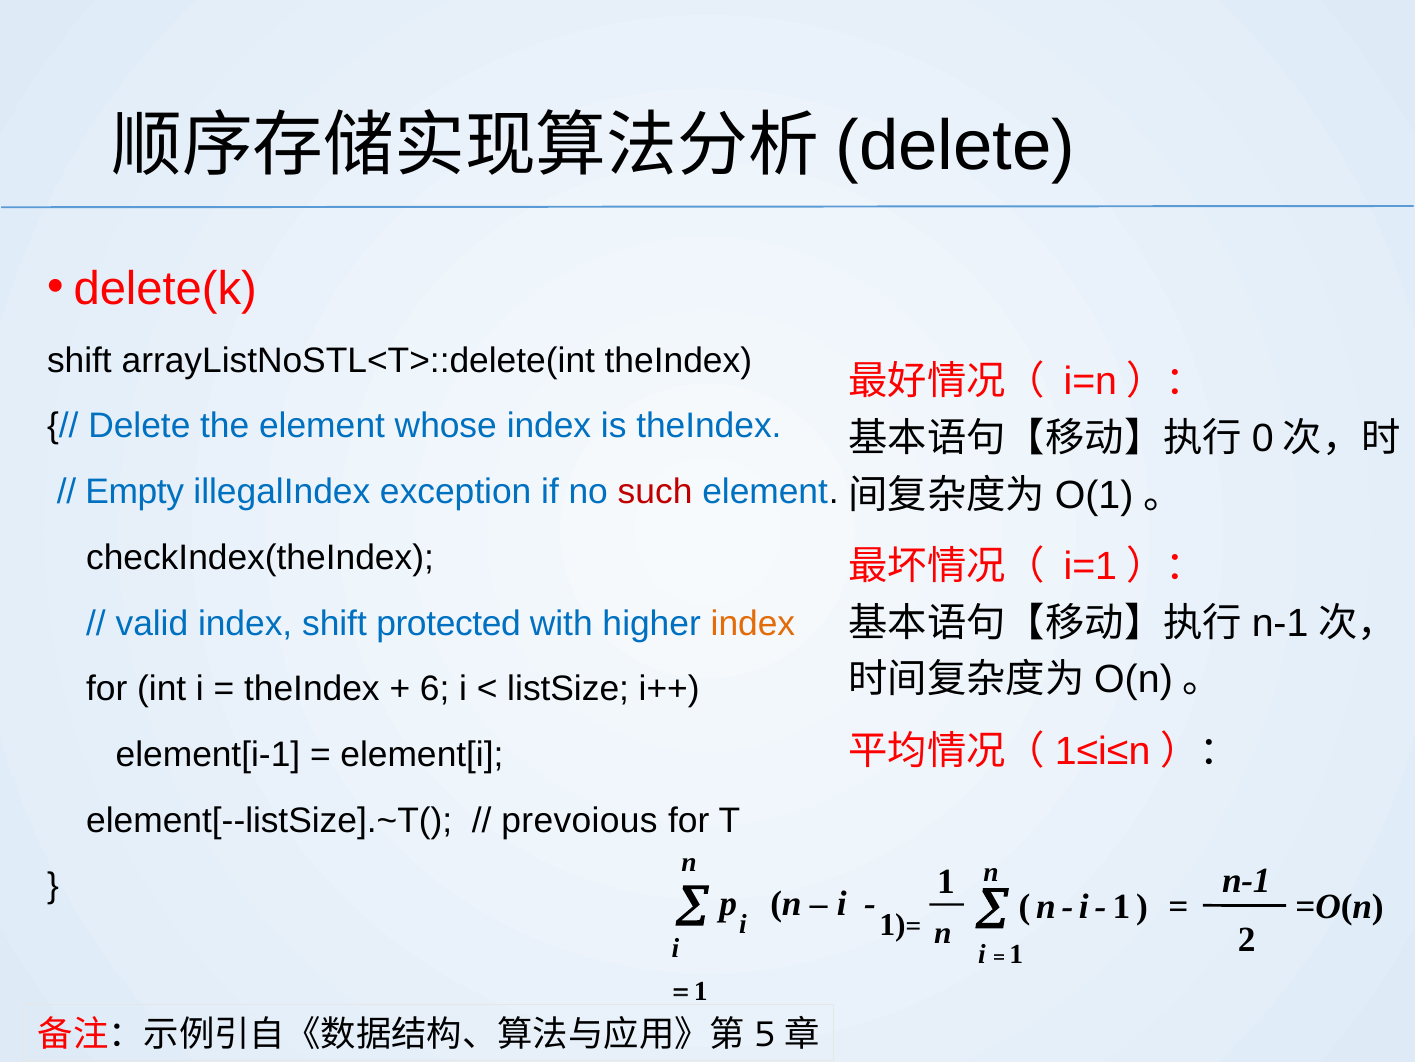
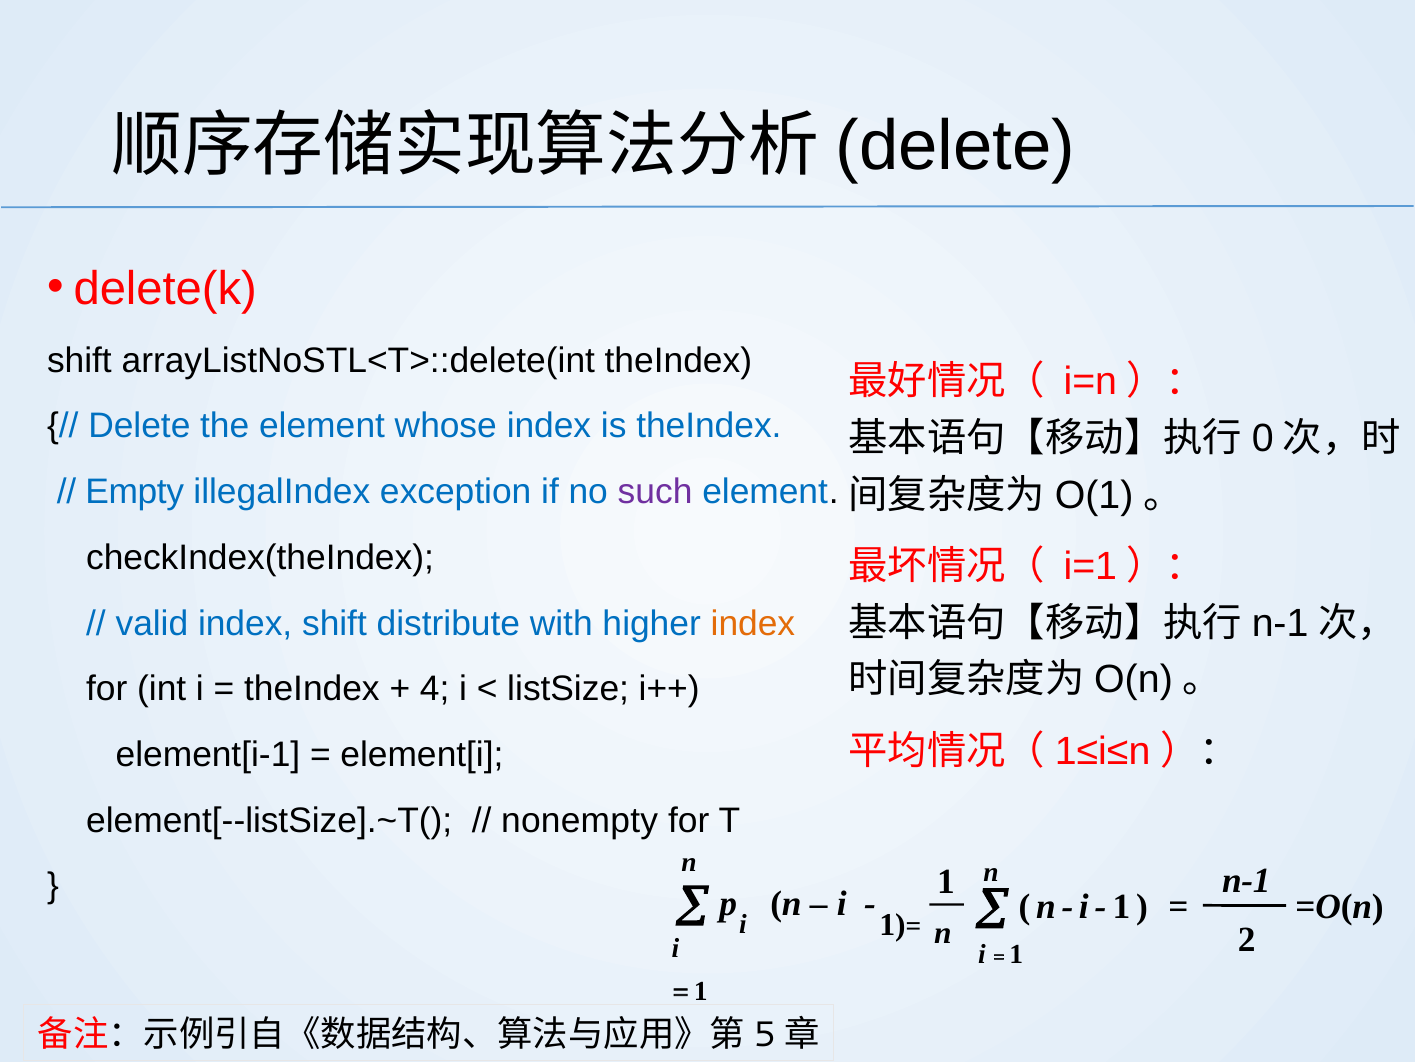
such colour: red -> purple (655, 492)
protected: protected -> distribute (448, 623)
6: 6 -> 4 (435, 689)
prevoious: prevoious -> nonempty (580, 820)
